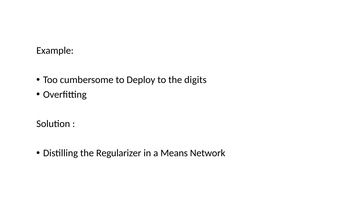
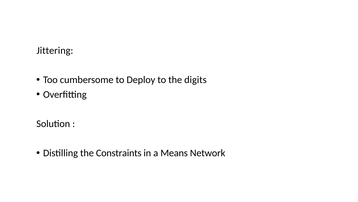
Example: Example -> Jittering (55, 50)
Regularizer: Regularizer -> Constraints (119, 153)
